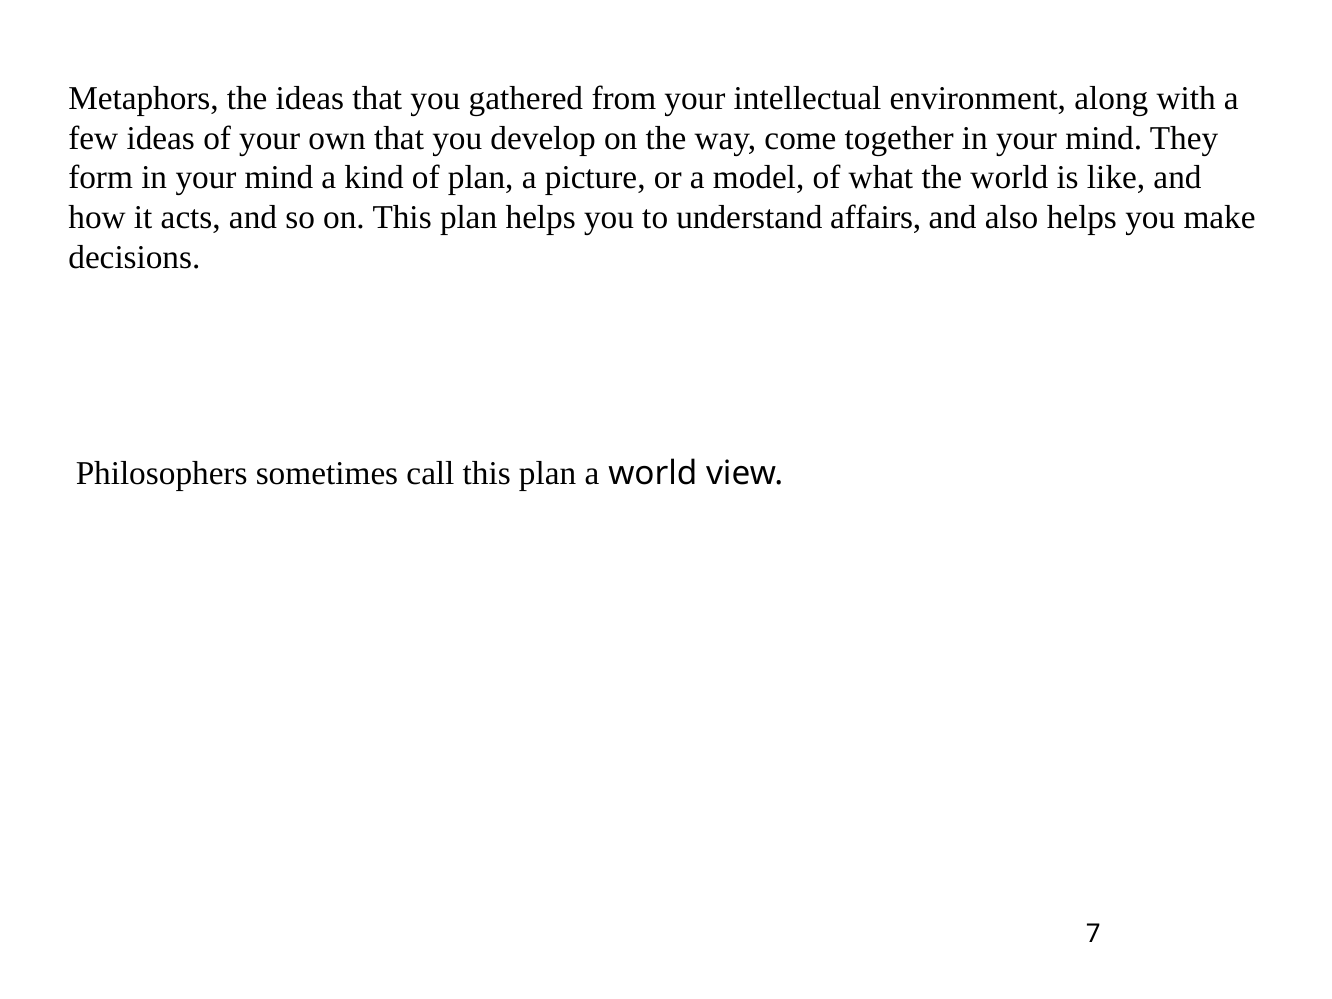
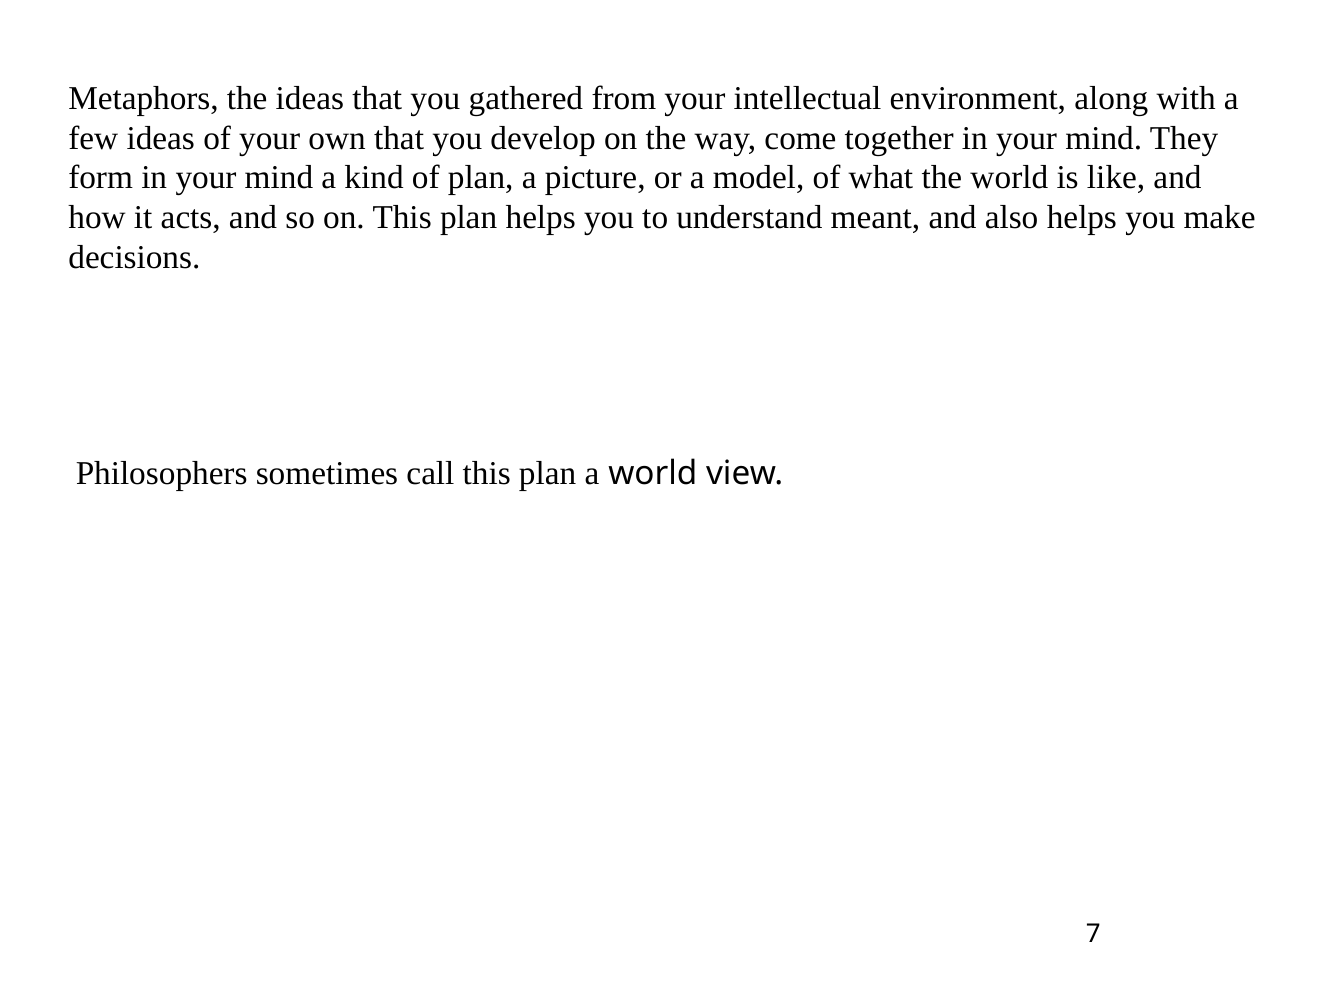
affairs: affairs -> meant (875, 218)
